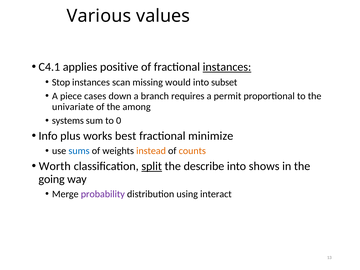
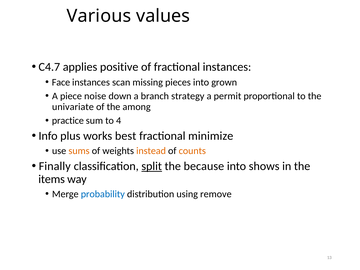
C4.1: C4.1 -> C4.7 (49, 67)
instances underline: present -> none (227, 67)
Stop: Stop -> Face (61, 82)
would: would -> pieces (178, 82)
subset: subset -> grown (224, 82)
cases: cases -> noise (95, 96)
requires: requires -> strategy (188, 96)
systems: systems -> practice (68, 121)
0: 0 -> 4 (119, 121)
sums colour: blue -> orange (79, 151)
Worth: Worth -> Finally (55, 166)
describe: describe -> because (204, 166)
going: going -> items (52, 179)
probability colour: purple -> blue (103, 194)
interact: interact -> remove (216, 194)
